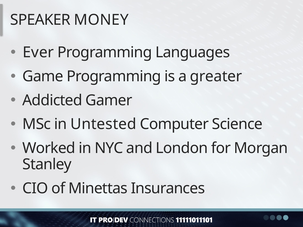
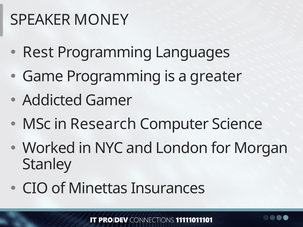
Ever: Ever -> Rest (38, 52)
Untested: Untested -> Research (103, 124)
